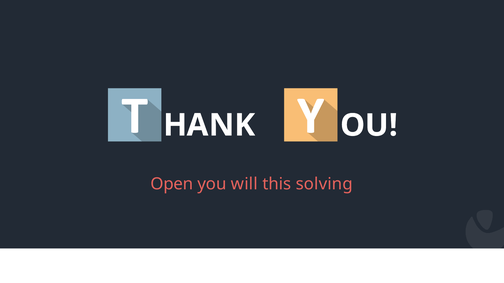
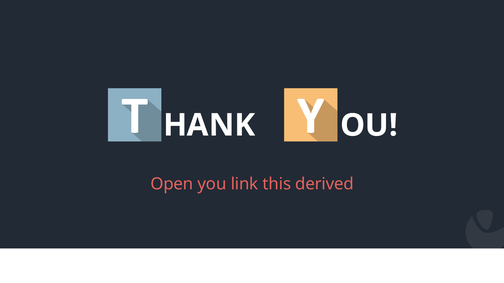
will: will -> link (245, 184)
solving: solving -> derived (324, 184)
